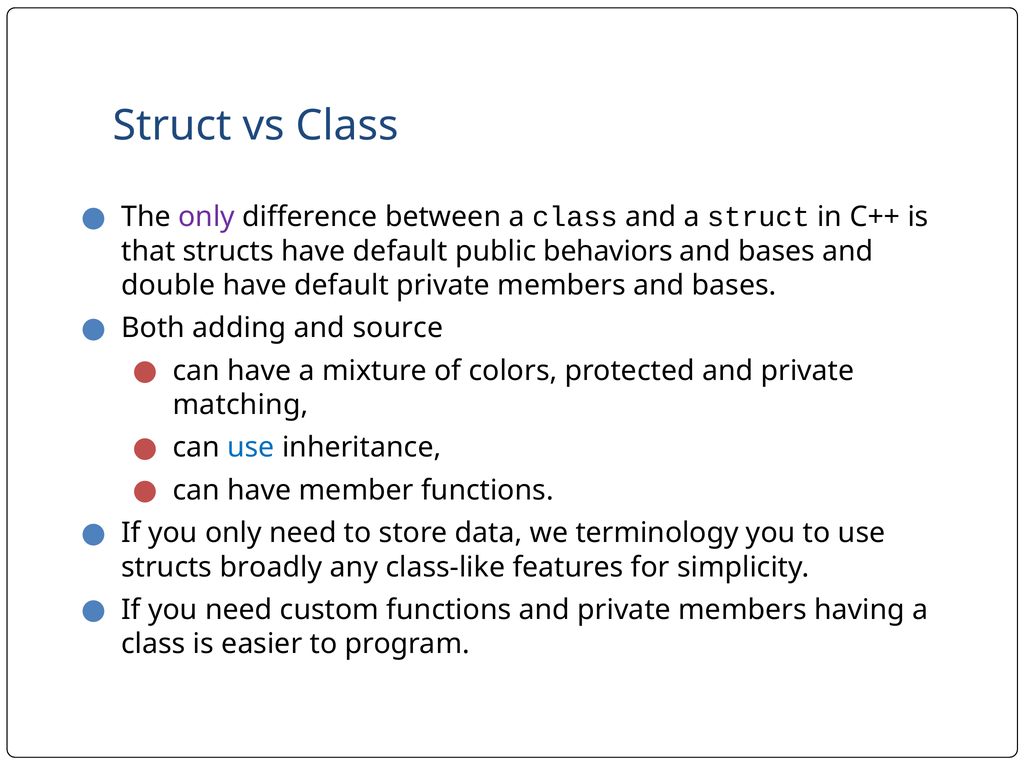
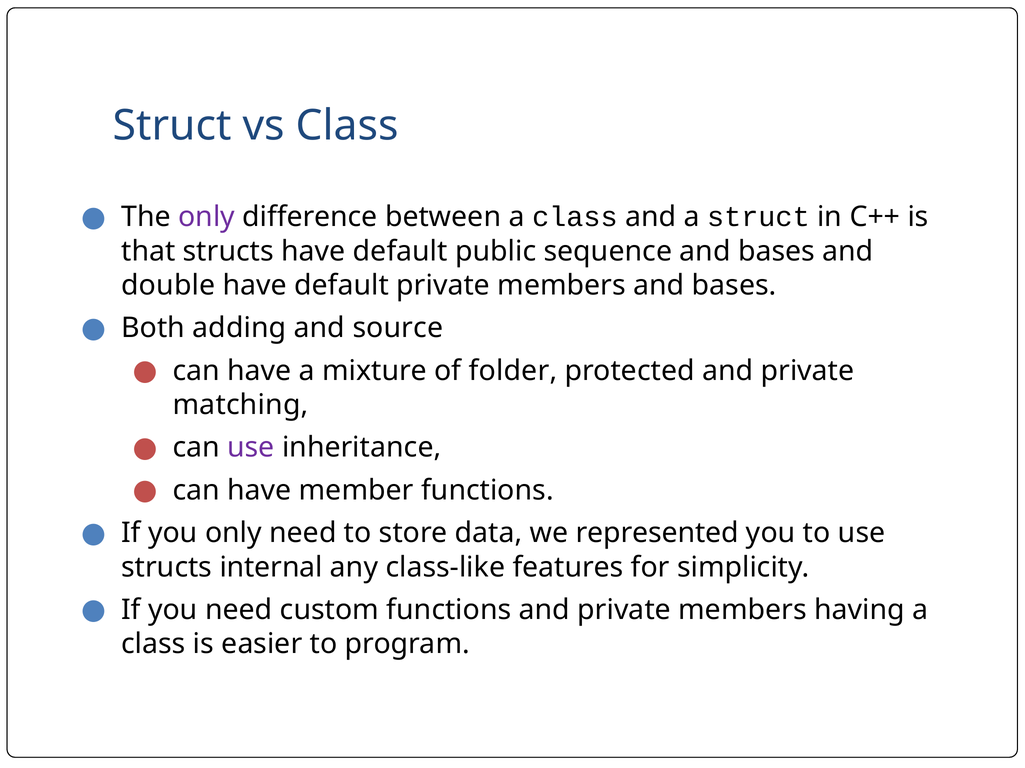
behaviors: behaviors -> sequence (608, 251)
colors: colors -> folder (513, 371)
use colour: blue -> purple (251, 448)
terminology: terminology -> represented (657, 533)
broadly: broadly -> internal (271, 568)
